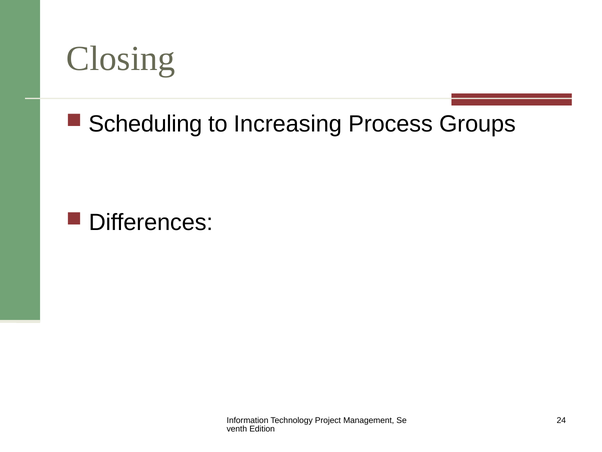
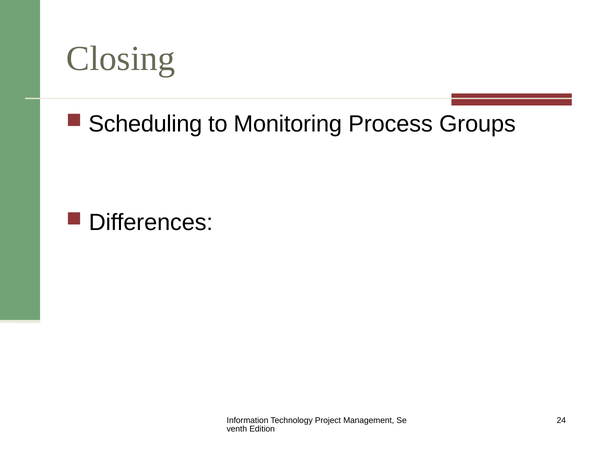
Increasing: Increasing -> Monitoring (288, 124)
